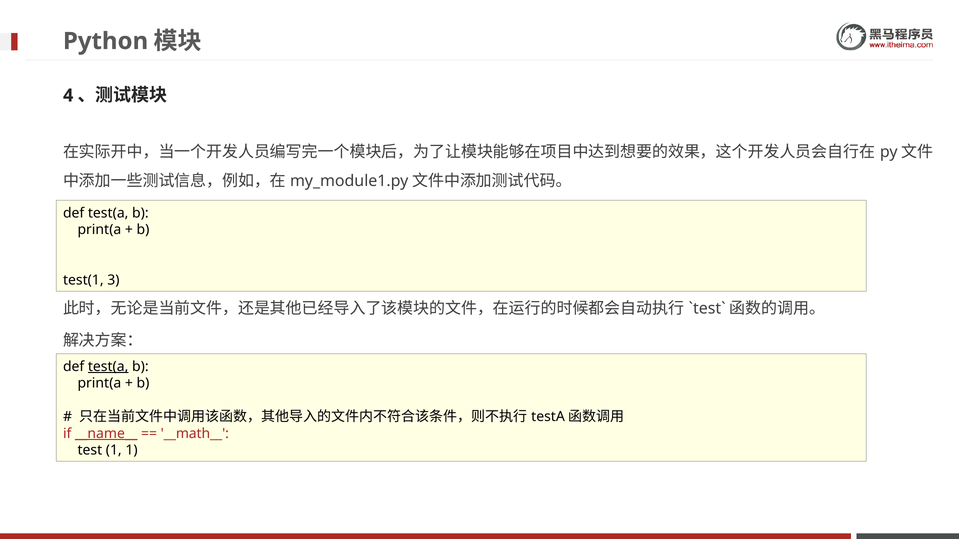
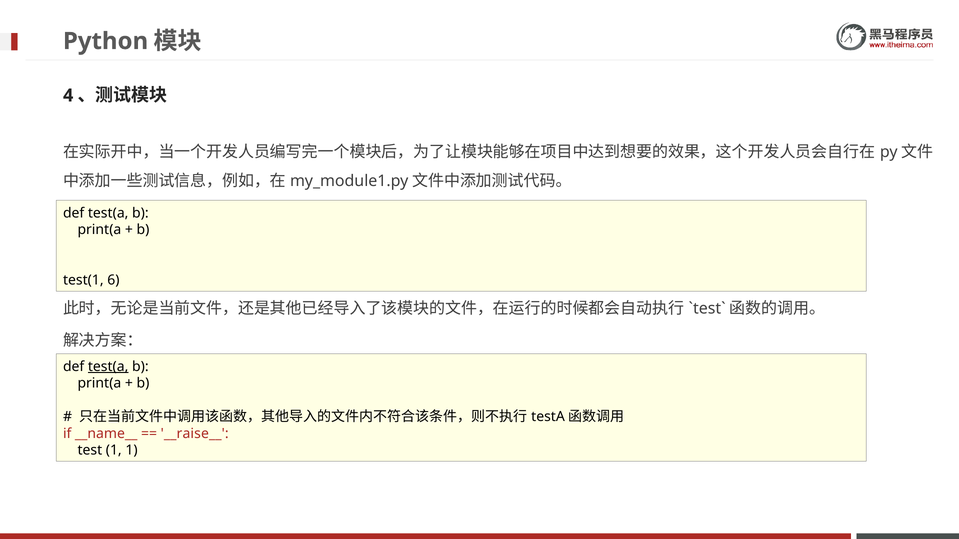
3: 3 -> 6 (113, 280)
__name__ underline: present -> none (106, 434)
__math__: __math__ -> __raise__ (195, 434)
